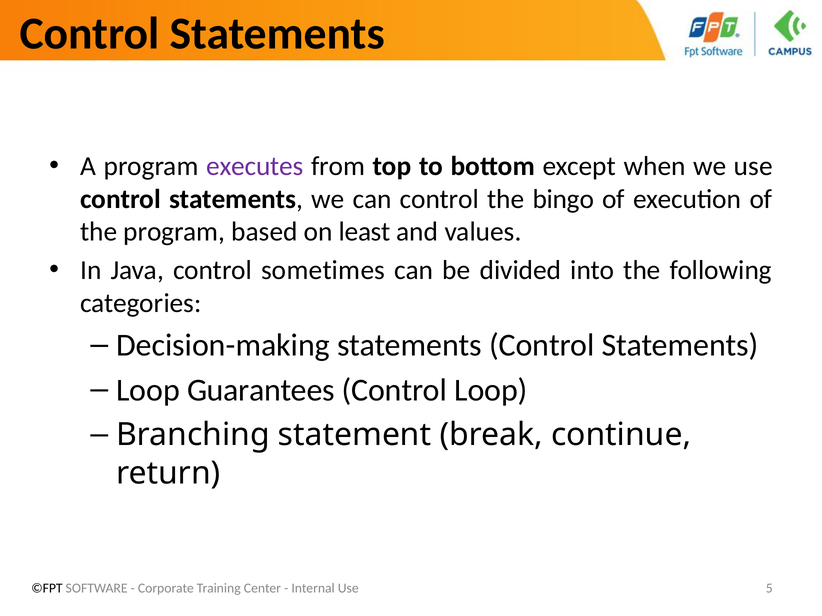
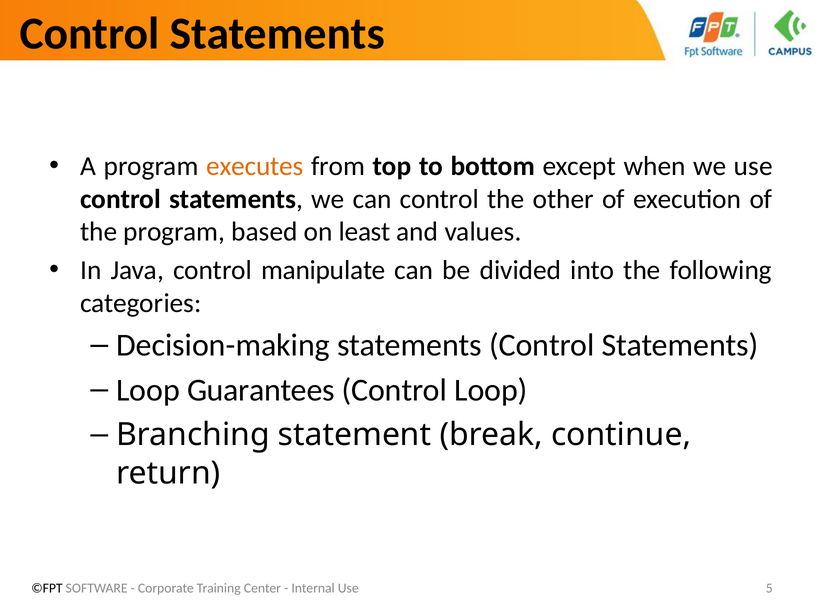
executes colour: purple -> orange (255, 166)
bingo: bingo -> other (563, 199)
sometimes: sometimes -> manipulate (323, 270)
